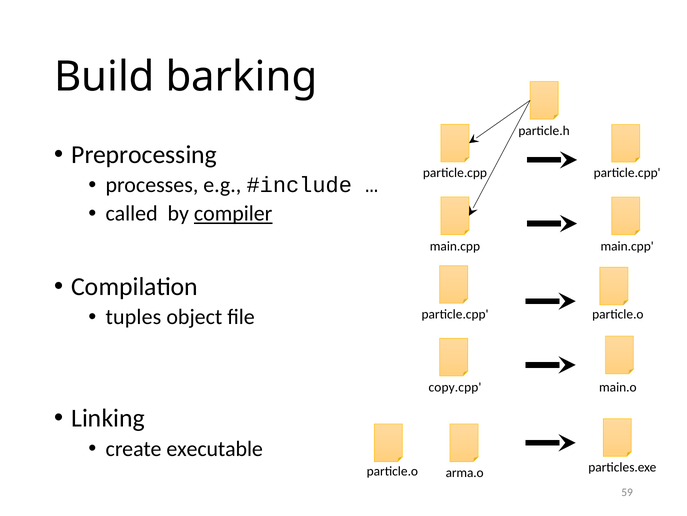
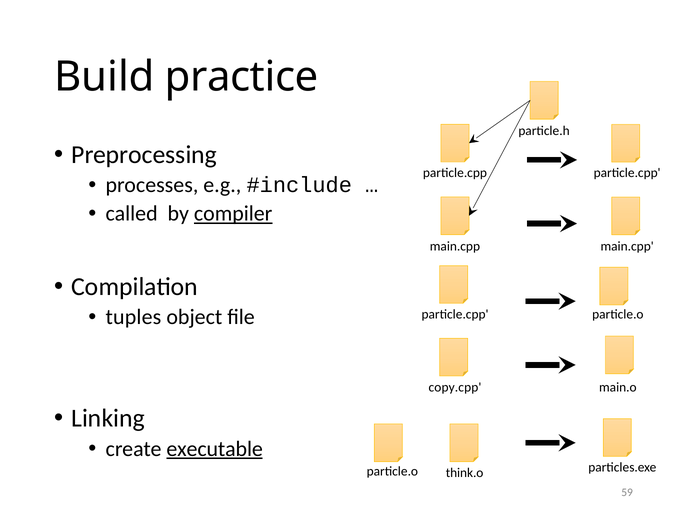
barking: barking -> practice (242, 77)
executable underline: none -> present (215, 448)
arma.o: arma.o -> think.o (465, 472)
